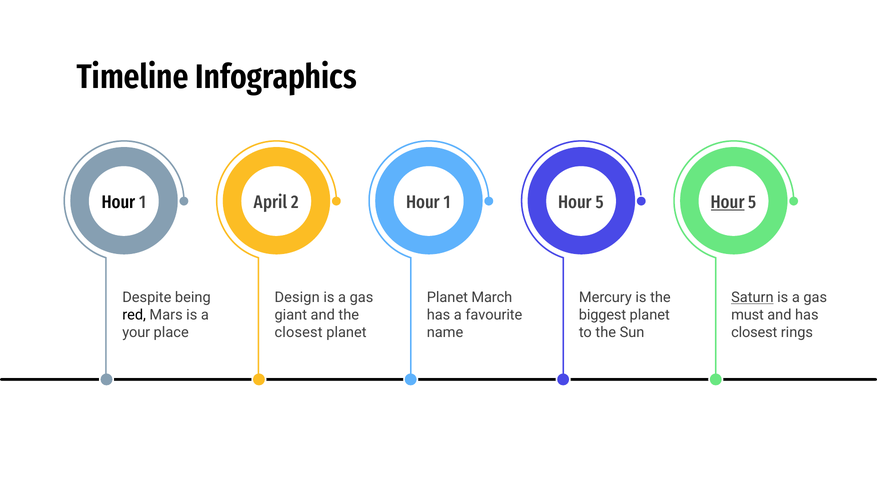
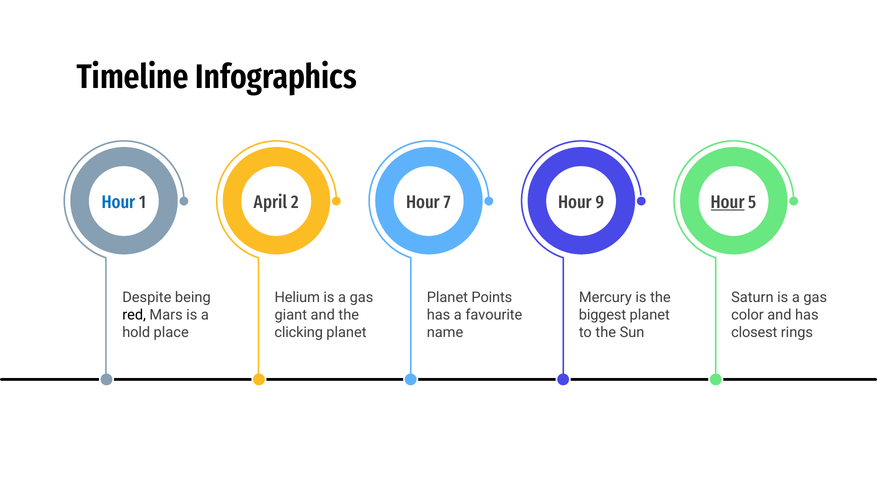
Hour colour: black -> blue (119, 202)
1: 1 -> 7 (447, 202)
5: 5 -> 9 (600, 202)
Design: Design -> Helium (297, 298)
March: March -> Points (492, 298)
Saturn underline: present -> none (752, 298)
must: must -> color (747, 315)
your: your -> hold (136, 333)
closest: closest -> clicking (299, 333)
